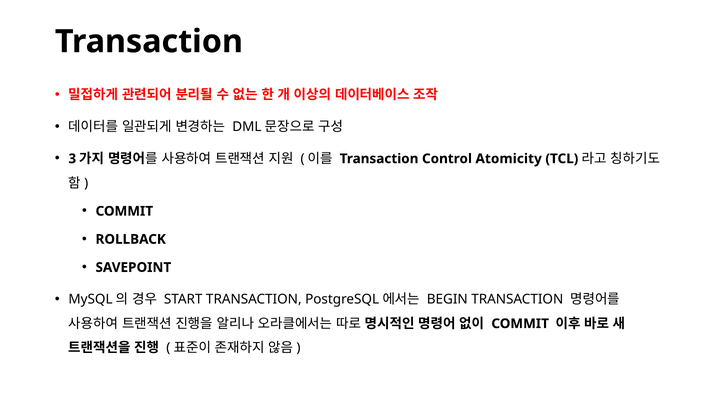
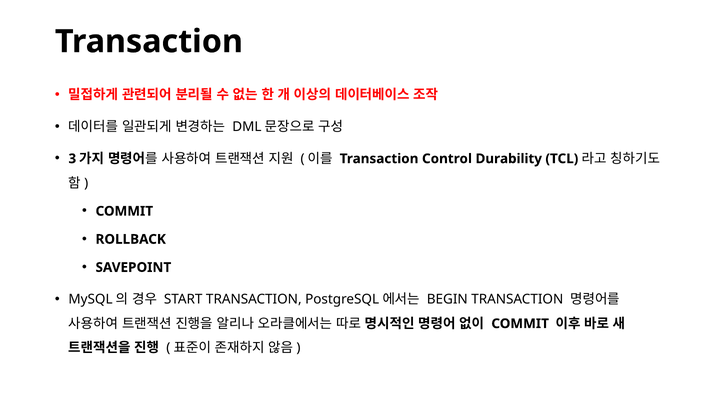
Atomicity: Atomicity -> Durability (509, 159)
